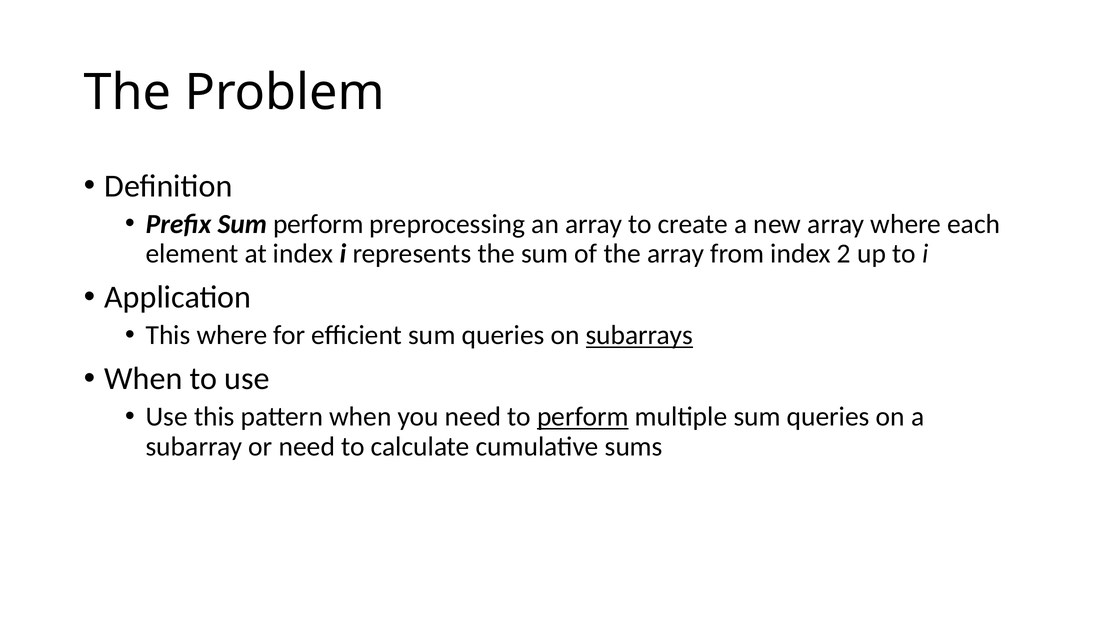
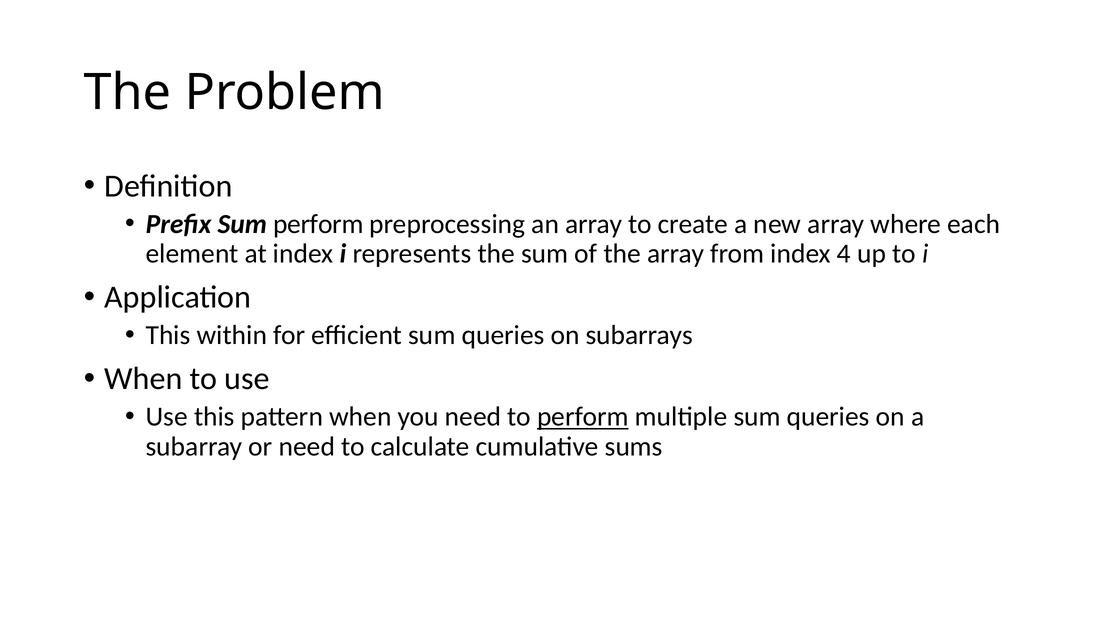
2: 2 -> 4 (844, 254)
This where: where -> within (232, 335)
subarrays underline: present -> none (639, 335)
